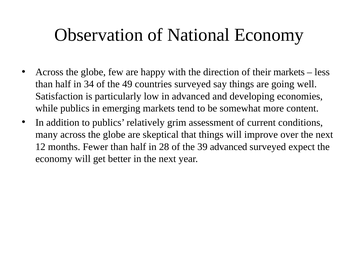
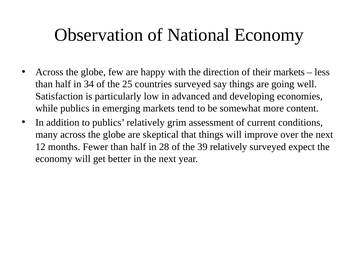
49: 49 -> 25 (127, 84)
39 advanced: advanced -> relatively (229, 147)
